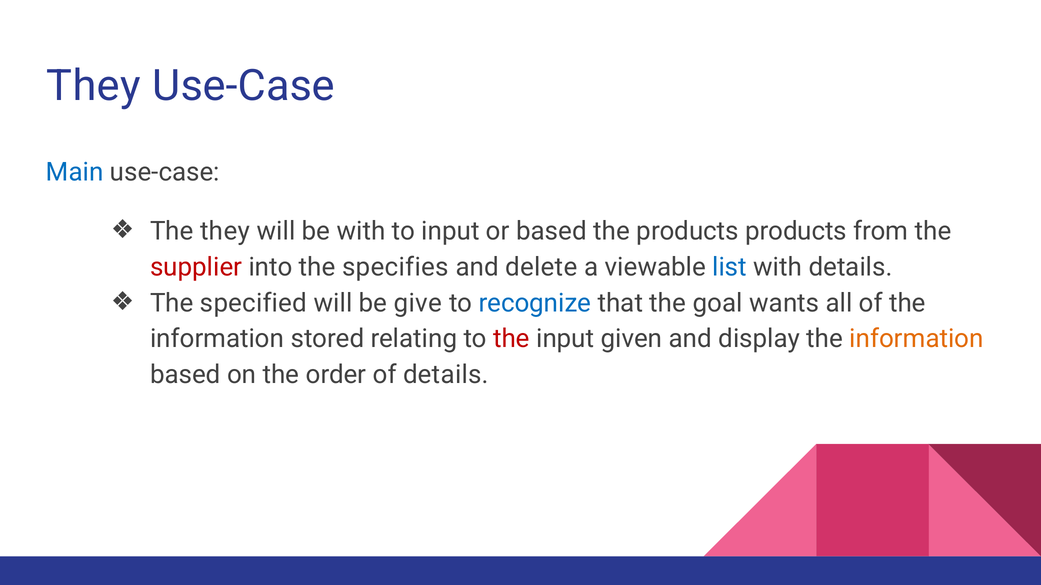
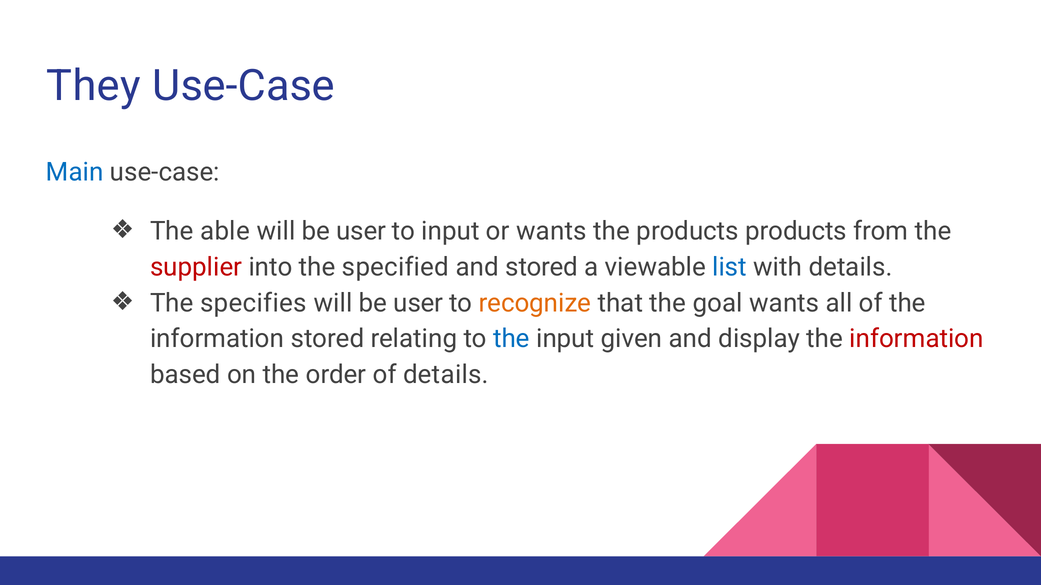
The they: they -> able (225, 232)
with: with -> user (361, 232)
or based: based -> wants (551, 232)
specifies: specifies -> specified (396, 267)
and delete: delete -> stored (542, 267)
specified: specified -> specifies (254, 303)
give: give -> user (418, 303)
recognize colour: blue -> orange (535, 303)
the colour: red -> blue (511, 339)
information colour: orange -> red (917, 339)
